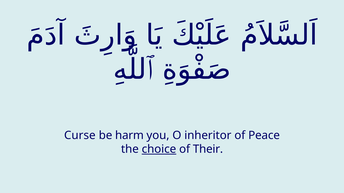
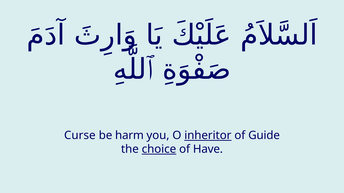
inheritor underline: none -> present (208, 136)
Peace: Peace -> Guide (264, 136)
Their: Their -> Have (208, 150)
